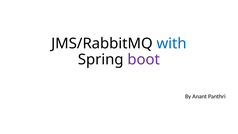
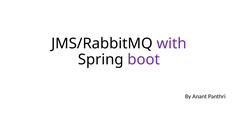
with colour: blue -> purple (172, 43)
